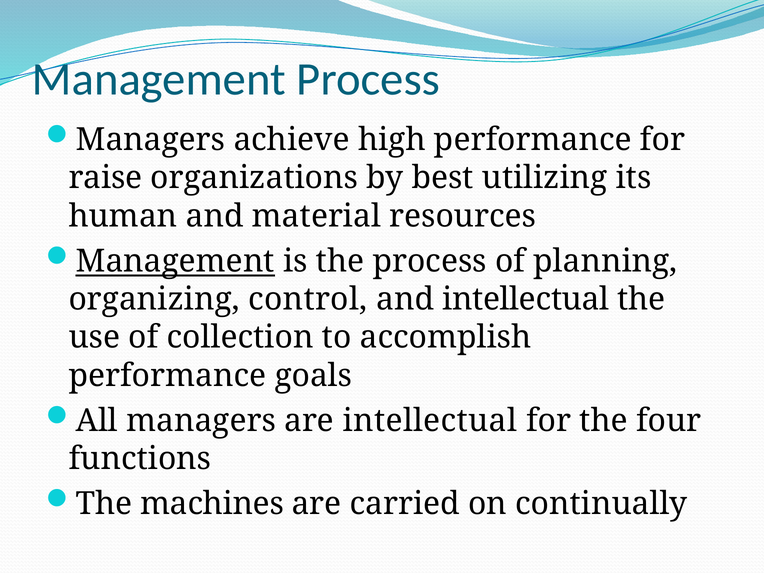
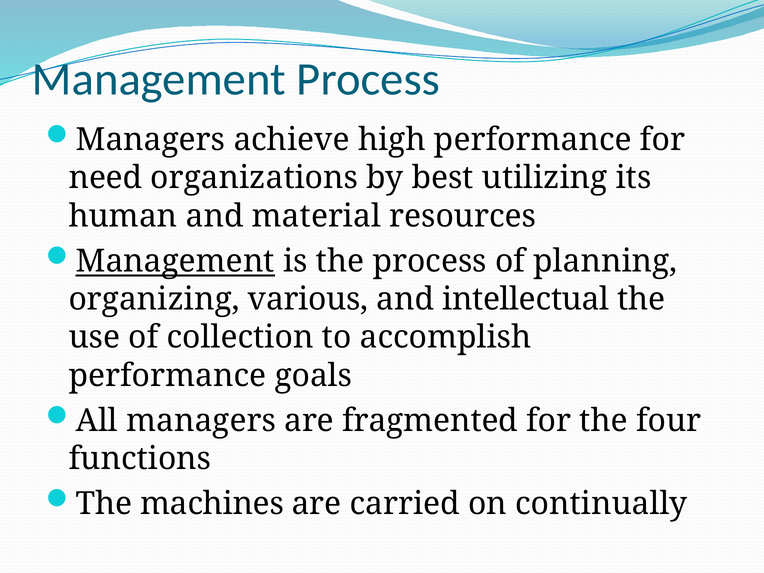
raise: raise -> need (105, 178)
control: control -> various (308, 299)
are intellectual: intellectual -> fragmented (430, 421)
